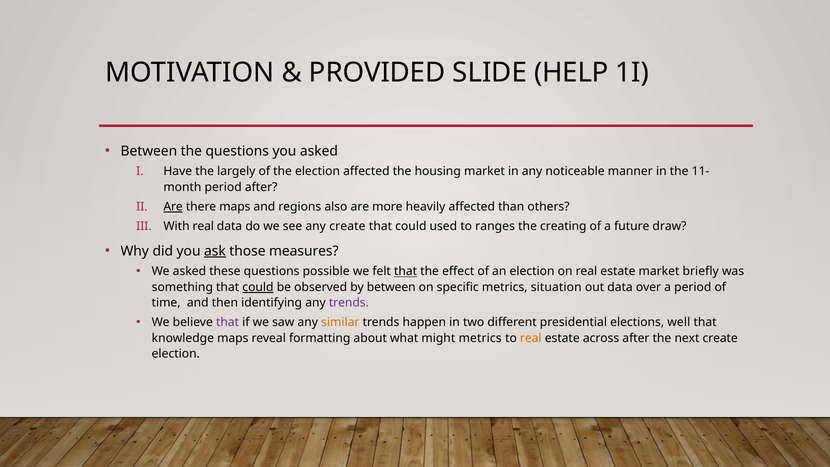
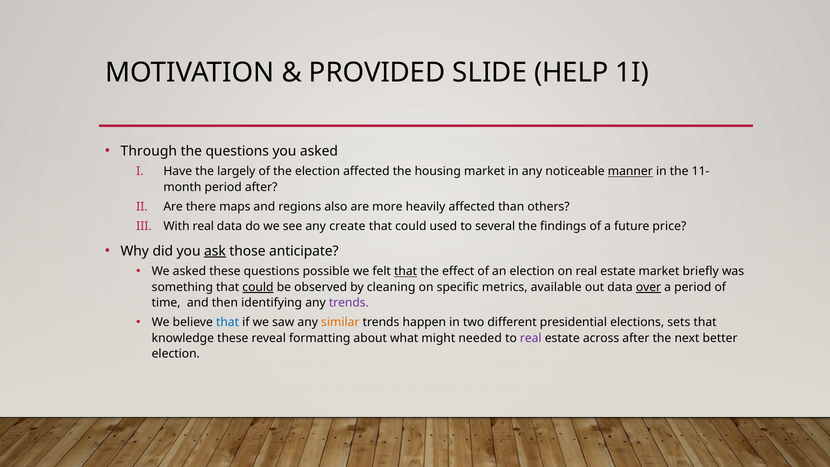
Between: Between -> Through (149, 151)
manner underline: none -> present (630, 171)
Are underline: present -> none (173, 207)
ranges: ranges -> several (495, 226)
creating: creating -> findings (563, 226)
draw: draw -> price (669, 226)
measures: measures -> anticipate (304, 251)
by between: between -> cleaning (391, 287)
situation: situation -> available (556, 287)
over underline: none -> present (649, 287)
that colour: purple -> blue (228, 322)
well: well -> sets (679, 322)
knowledge maps: maps -> these (233, 338)
might metrics: metrics -> needed (480, 338)
real colour: orange -> purple (531, 338)
next create: create -> better (720, 338)
